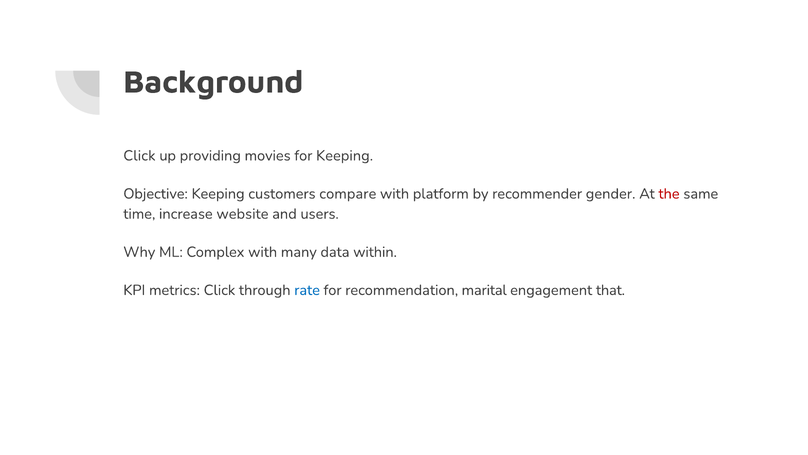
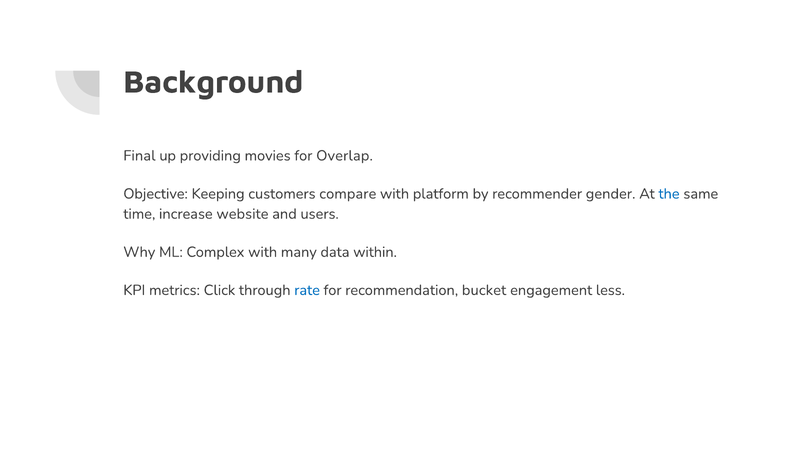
Click: Click -> Final (139, 155)
for Keeping: Keeping -> Overlap (345, 155)
the colour: red -> blue (669, 194)
marital: marital -> bucket (484, 290)
that: that -> less (610, 290)
